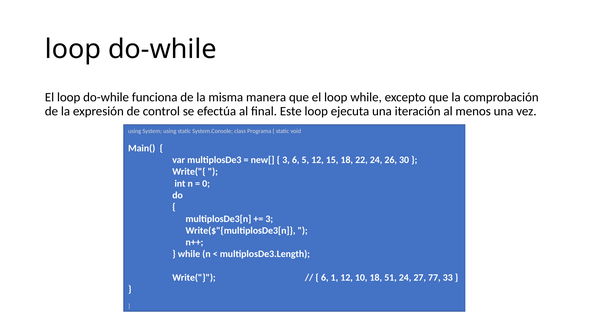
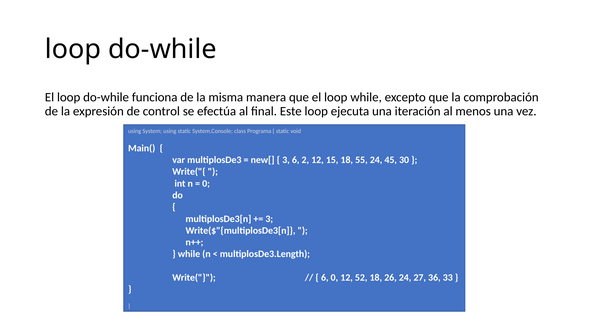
5: 5 -> 2 (305, 160)
22: 22 -> 55 (361, 160)
26: 26 -> 45 (391, 160)
6 1: 1 -> 0 (334, 278)
10: 10 -> 52 (361, 278)
51: 51 -> 26 (391, 278)
77: 77 -> 36 (434, 278)
